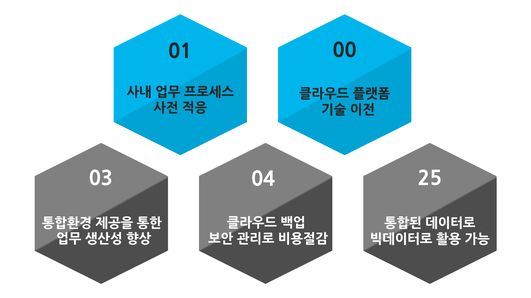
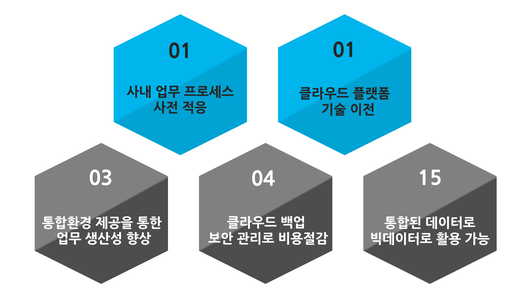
01 00: 00 -> 01 (345, 51)
25: 25 -> 15 (430, 179)
